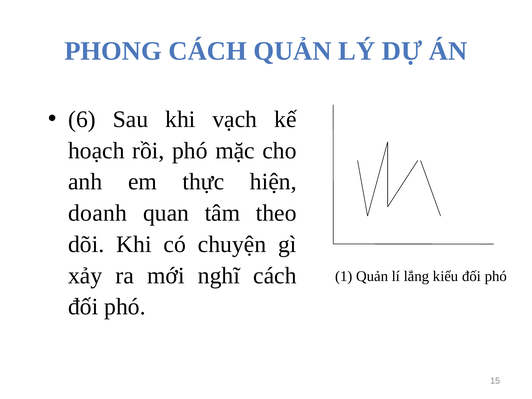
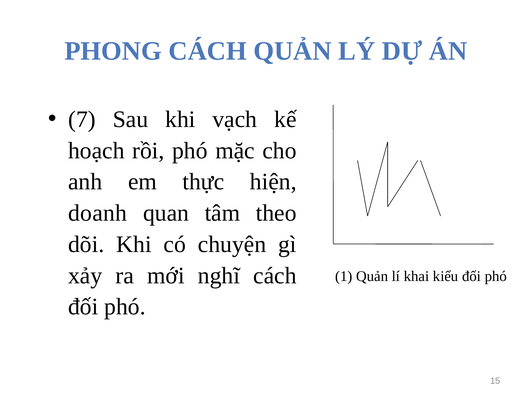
6: 6 -> 7 (82, 119)
lắng: lắng -> khai (416, 276)
